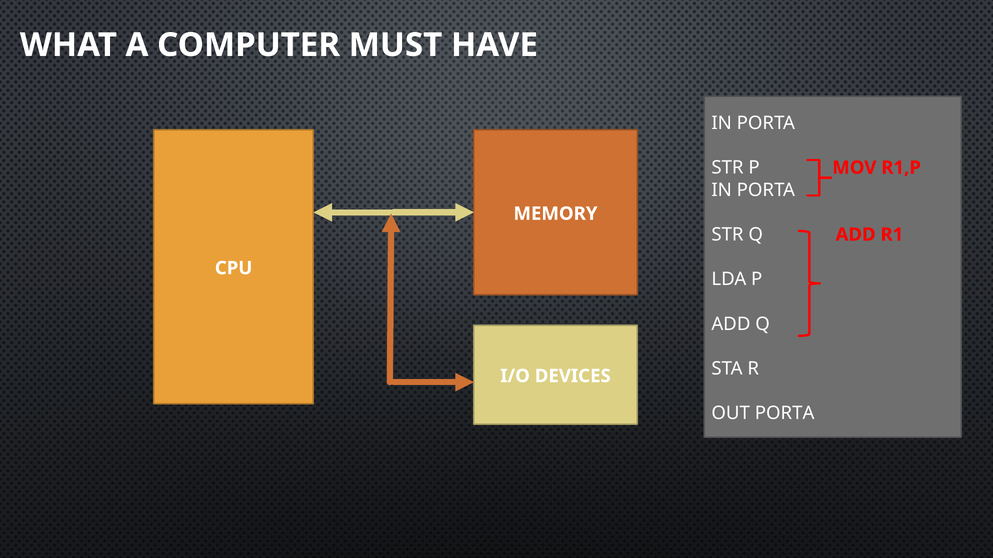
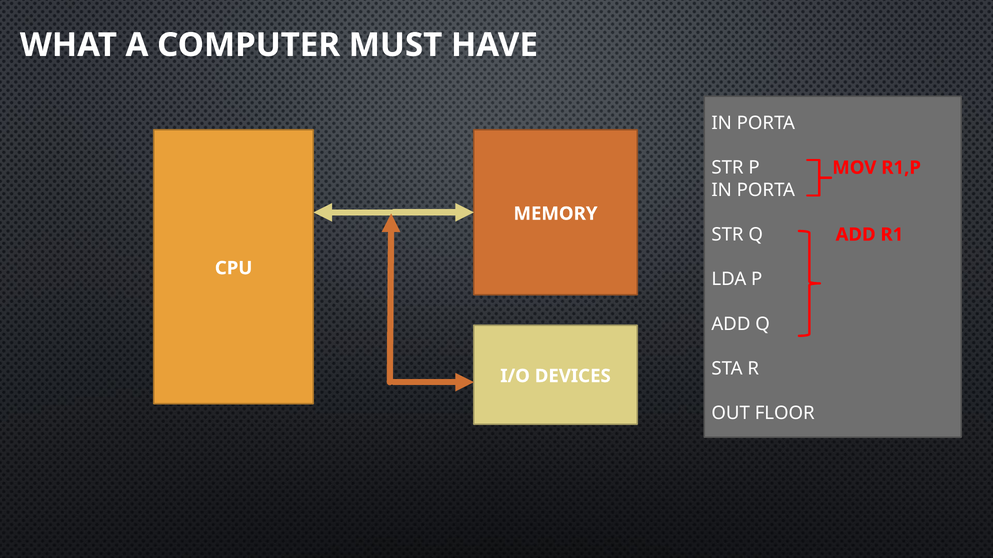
OUT PORTA: PORTA -> FLOOR (785, 414)
